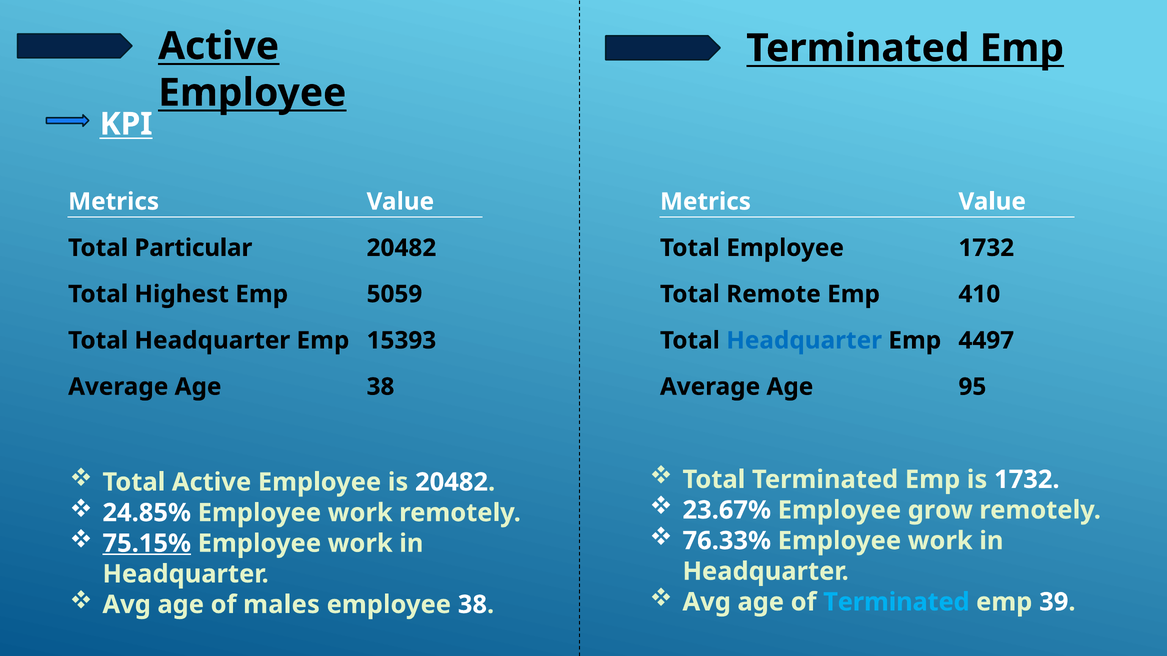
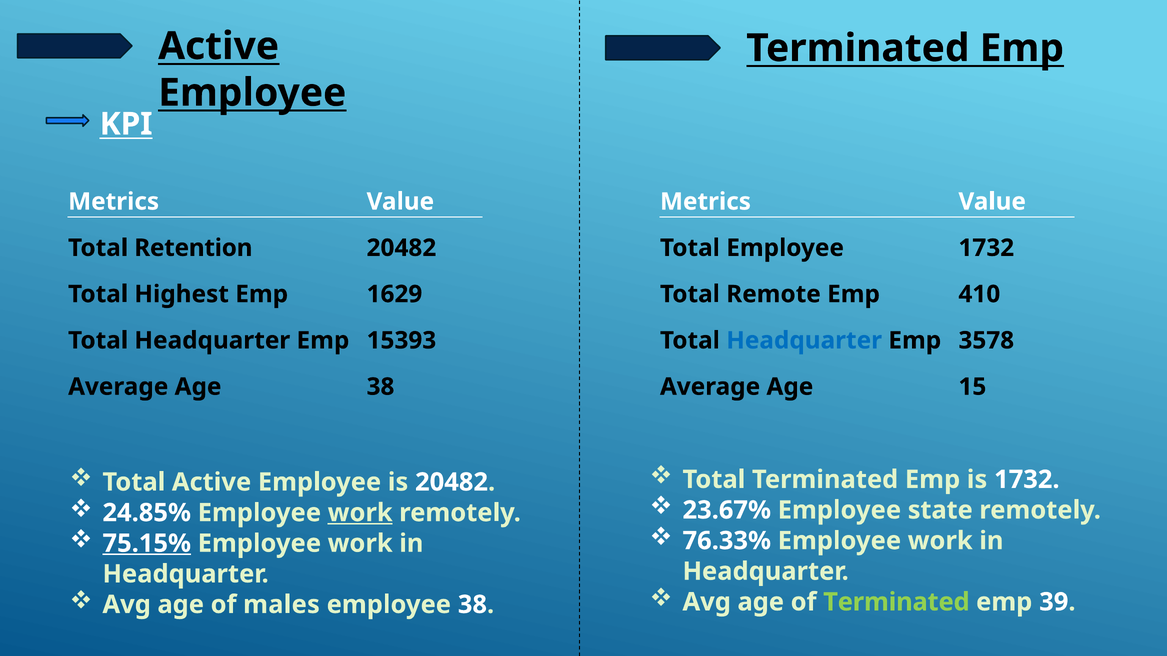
Particular: Particular -> Retention (193, 248)
5059: 5059 -> 1629 (394, 294)
4497: 4497 -> 3578 (986, 341)
95: 95 -> 15 (972, 387)
grow: grow -> state (940, 510)
work underline: none -> present (360, 513)
Terminated colour: light blue -> light green (896, 602)
